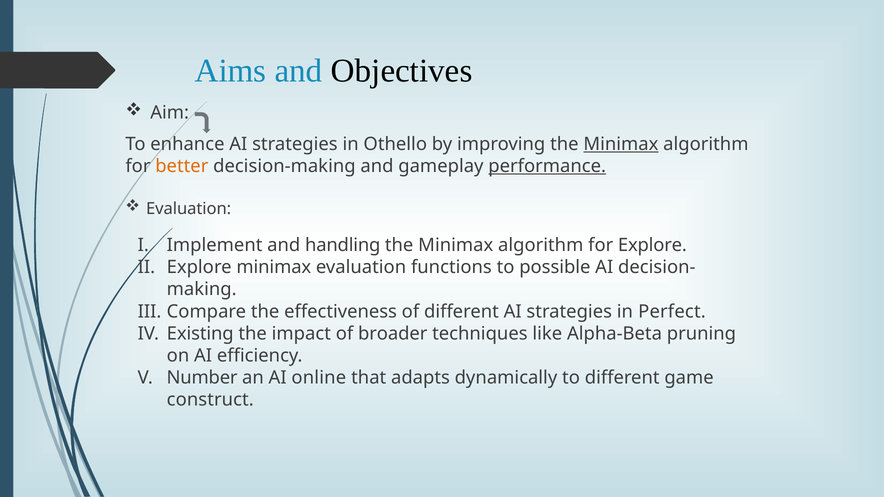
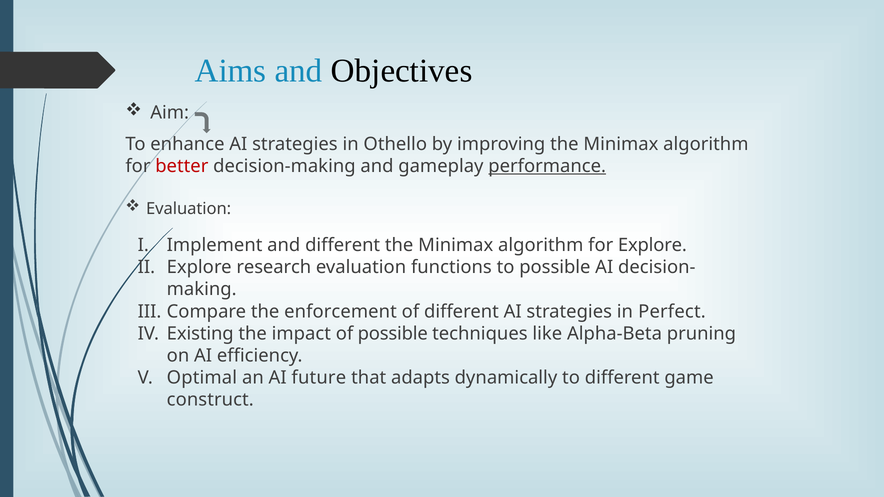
Minimax underline: present -> none (621, 144)
better colour: orange -> red (182, 166)
and handling: handling -> different (343, 245)
Explore minimax: minimax -> research (274, 267)
effectiveness: effectiveness -> enforcement (341, 312)
of broader: broader -> possible (393, 334)
Number: Number -> Optimal (202, 378)
online: online -> future (319, 378)
